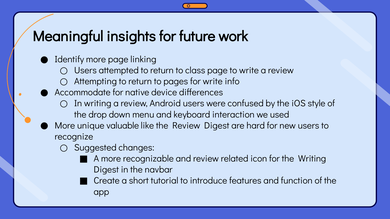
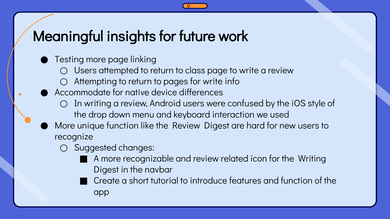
Identify: Identify -> Testing (69, 59)
unique valuable: valuable -> function (123, 126)
